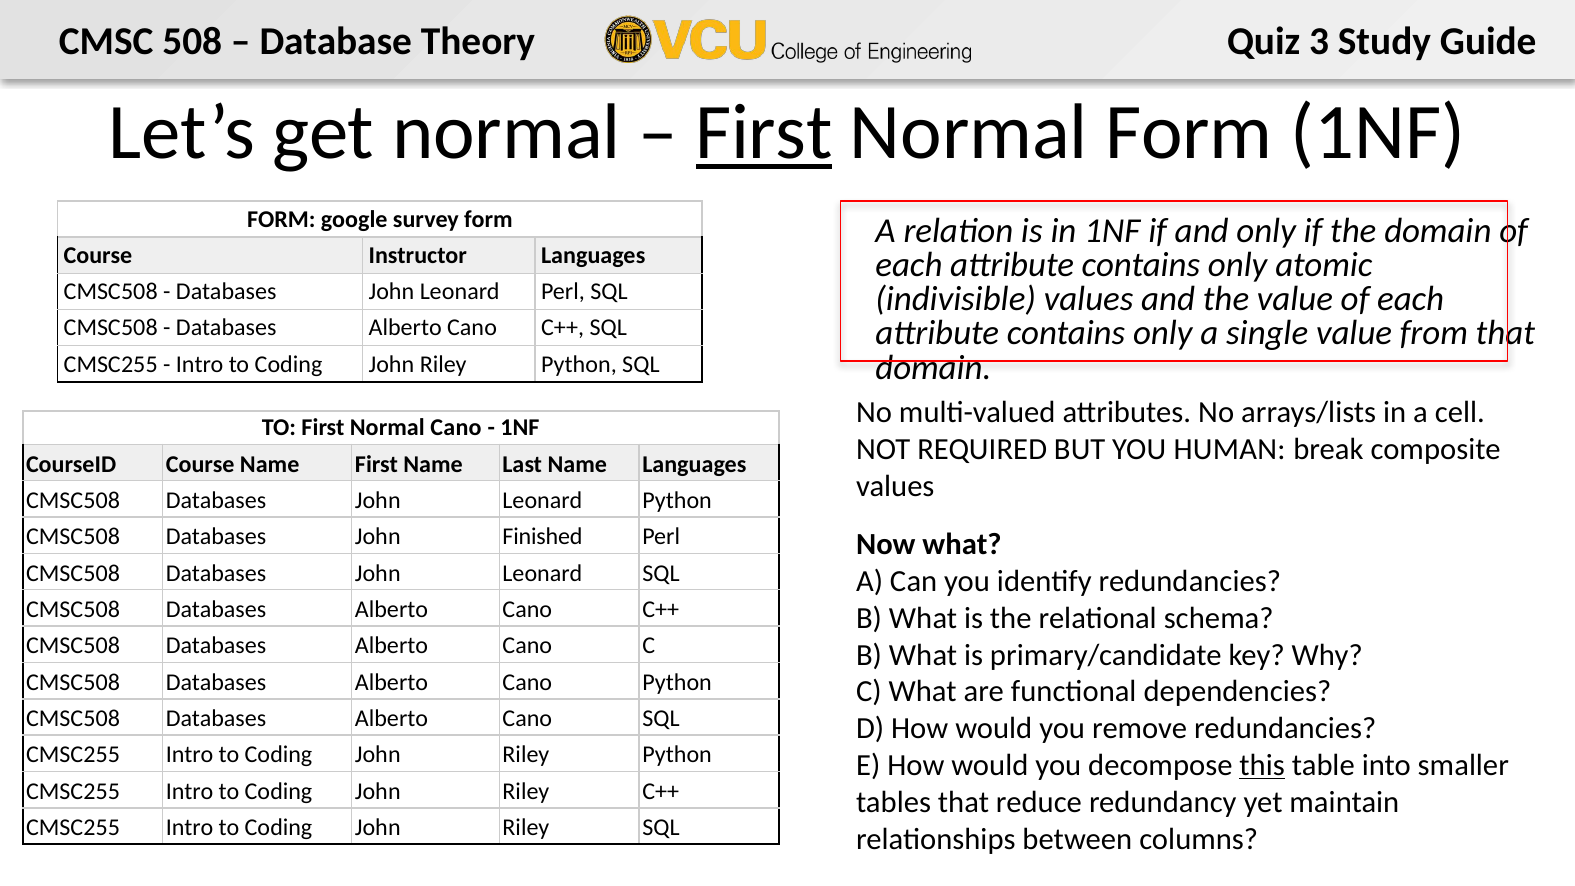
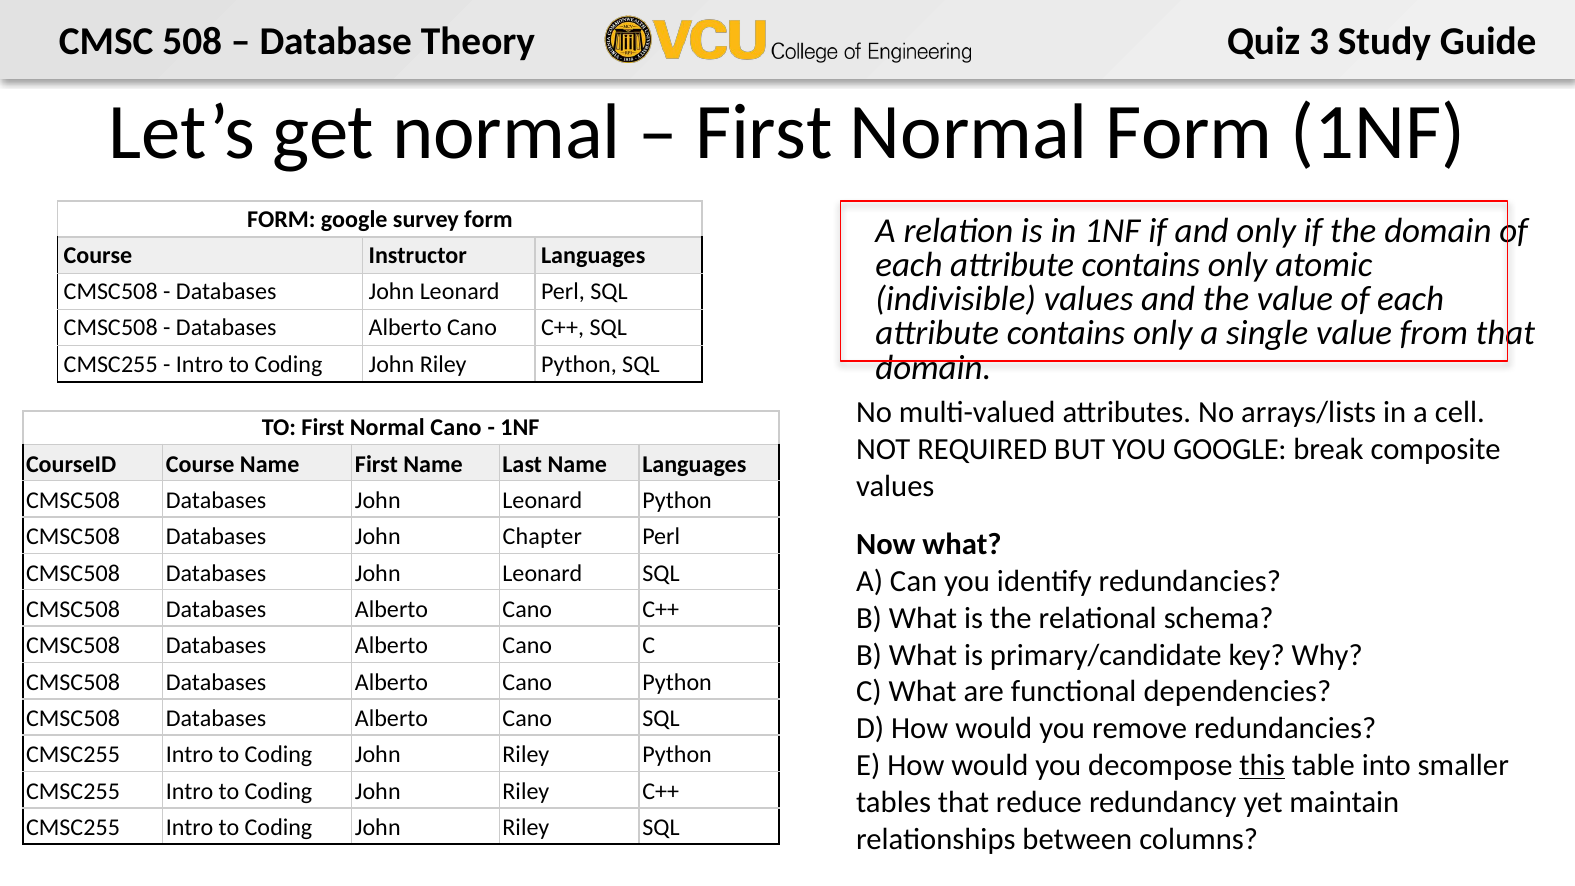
First underline: present -> none (764, 132)
YOU HUMAN: HUMAN -> GOOGLE (1230, 449)
Finished: Finished -> Chapter (542, 537)
